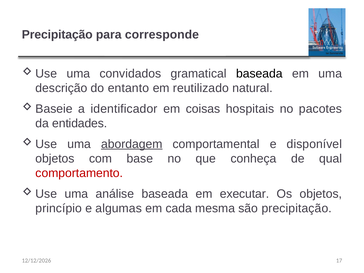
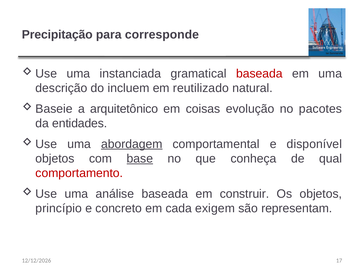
convidados: convidados -> instanciada (130, 74)
baseada colour: black -> red (259, 74)
entanto: entanto -> incluem (128, 88)
identificador: identificador -> arquitetônico (124, 109)
hospitais: hospitais -> evolução (250, 109)
base underline: none -> present (140, 159)
executar: executar -> construir (245, 194)
algumas: algumas -> concreto (119, 208)
mesma: mesma -> exigem (215, 208)
são precipitação: precipitação -> representam (297, 208)
